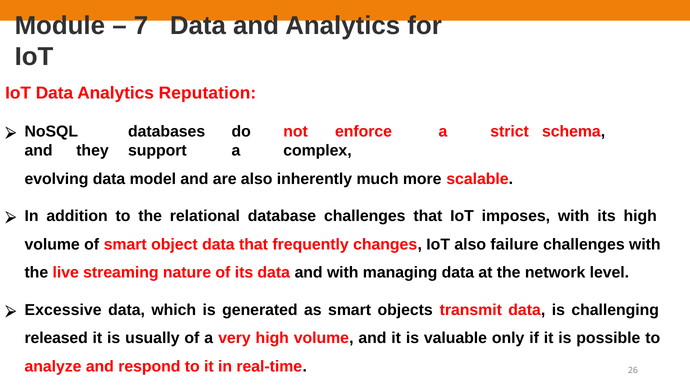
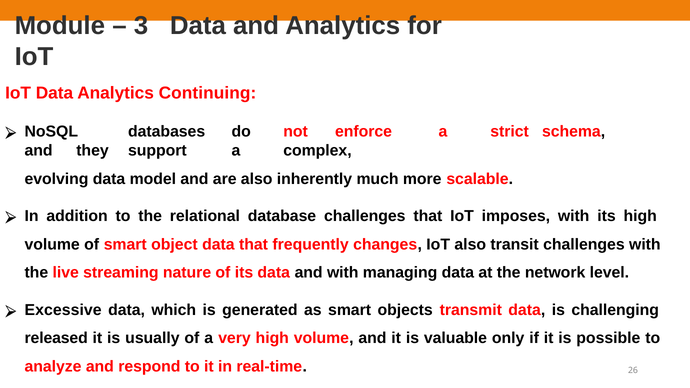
7: 7 -> 3 (141, 26)
Reputation: Reputation -> Continuing (207, 93)
failure: failure -> transit (515, 244)
